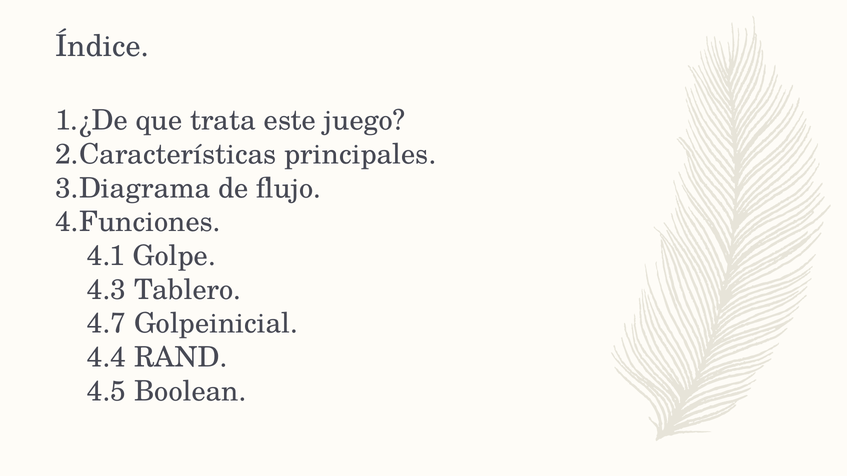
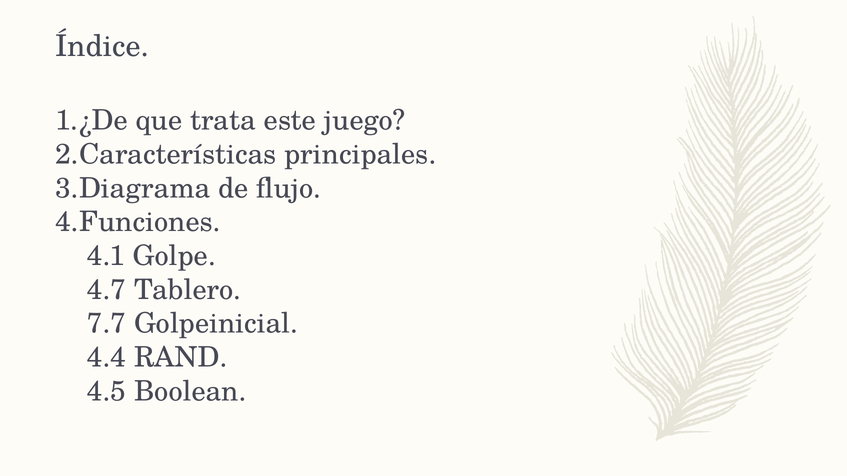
4.3: 4.3 -> 4.7 (107, 290)
4.7: 4.7 -> 7.7 (107, 324)
